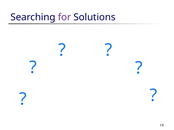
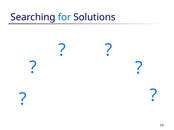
for colour: purple -> blue (64, 17)
